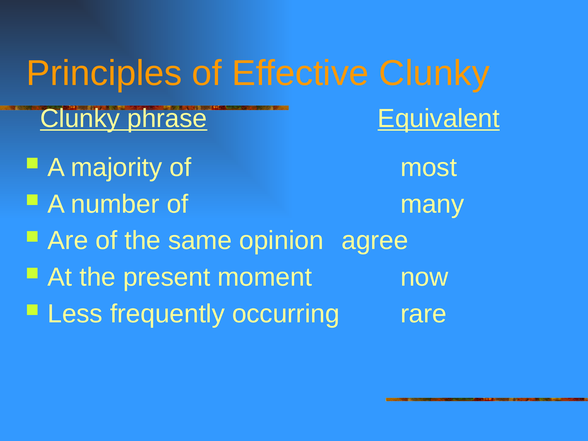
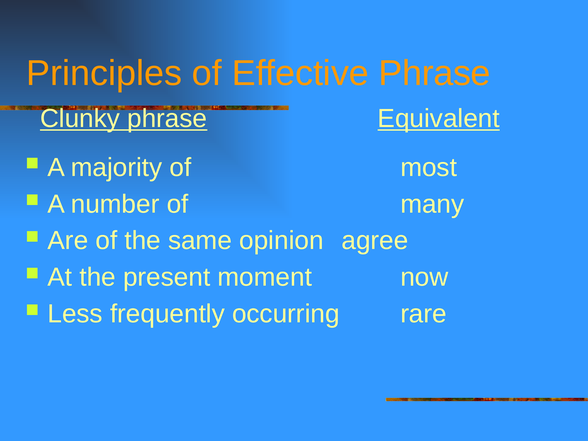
Effective Clunky: Clunky -> Phrase (435, 73)
